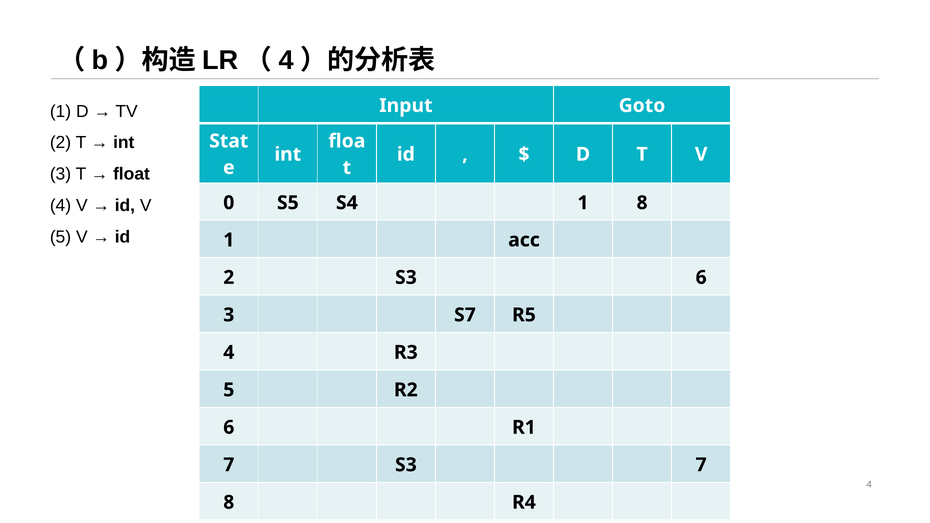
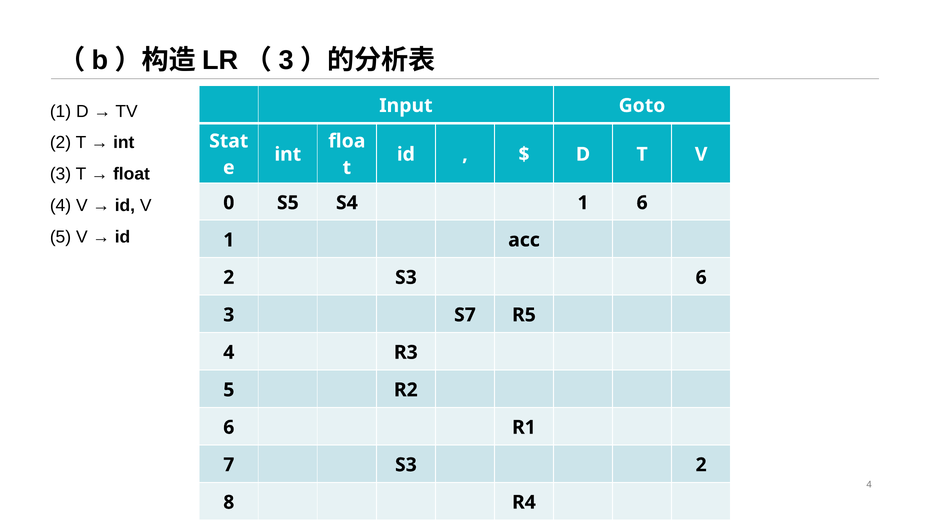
4: 4 -> 3 (286, 60)
1 8: 8 -> 6 (642, 203)
S3 7: 7 -> 2 (701, 465)
